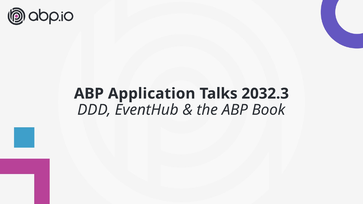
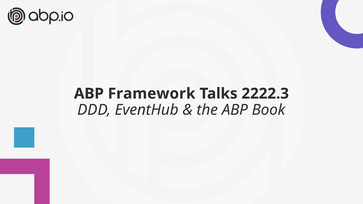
Application: Application -> Framework (152, 94)
2032.3: 2032.3 -> 2222.3 (265, 94)
